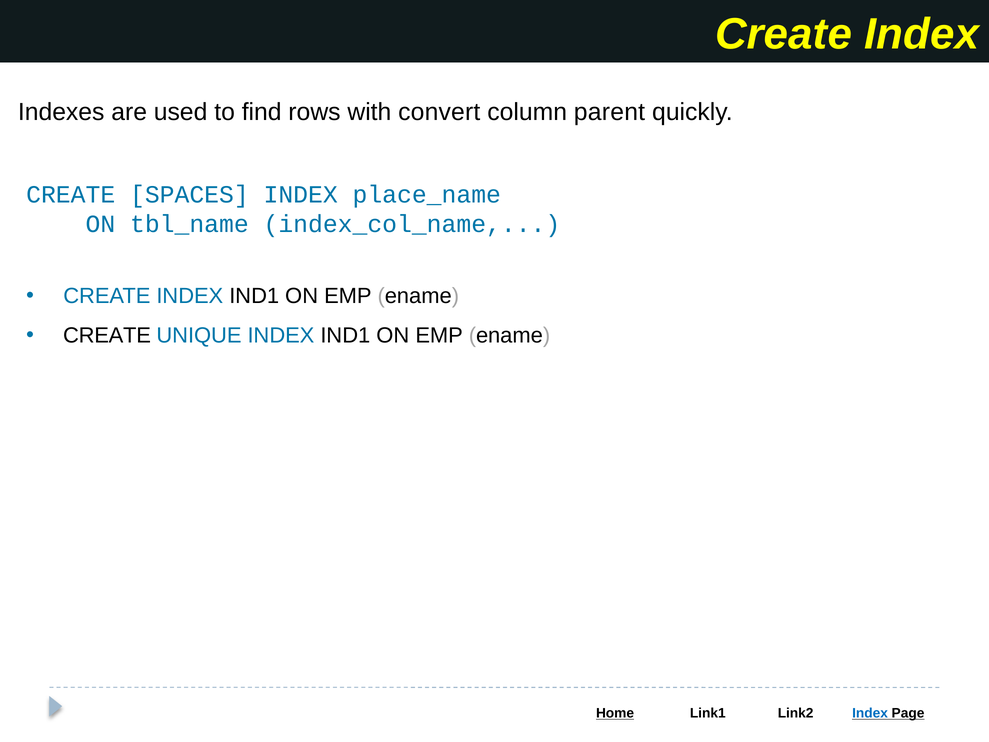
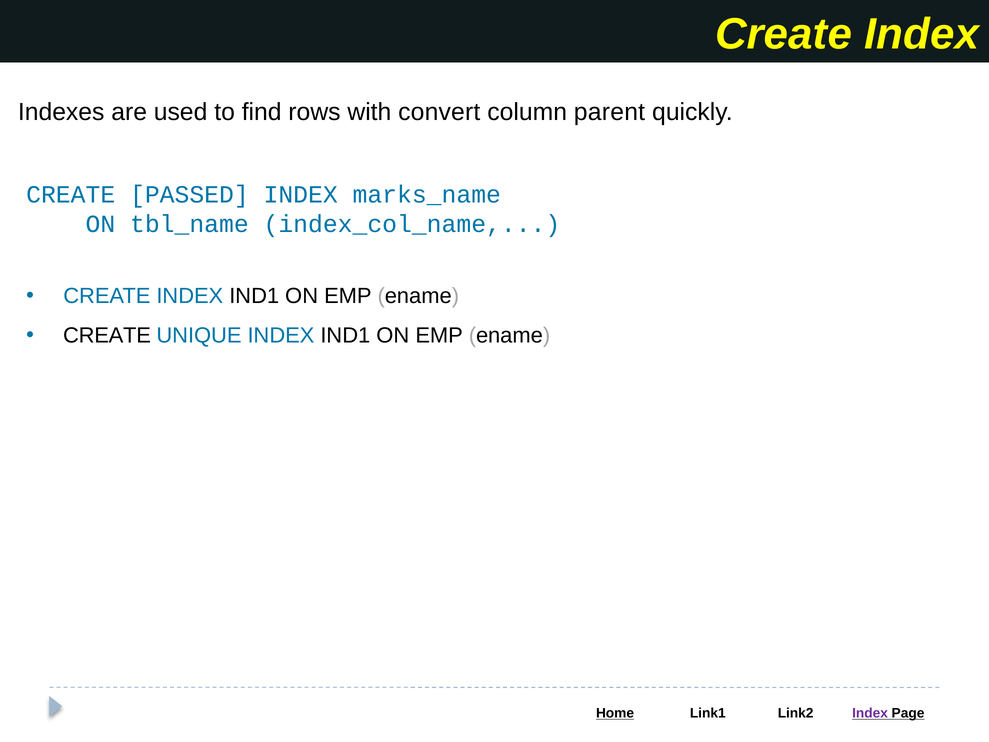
SPACES: SPACES -> PASSED (189, 194)
place_name: place_name -> marks_name (427, 194)
Index colour: blue -> purple (870, 713)
